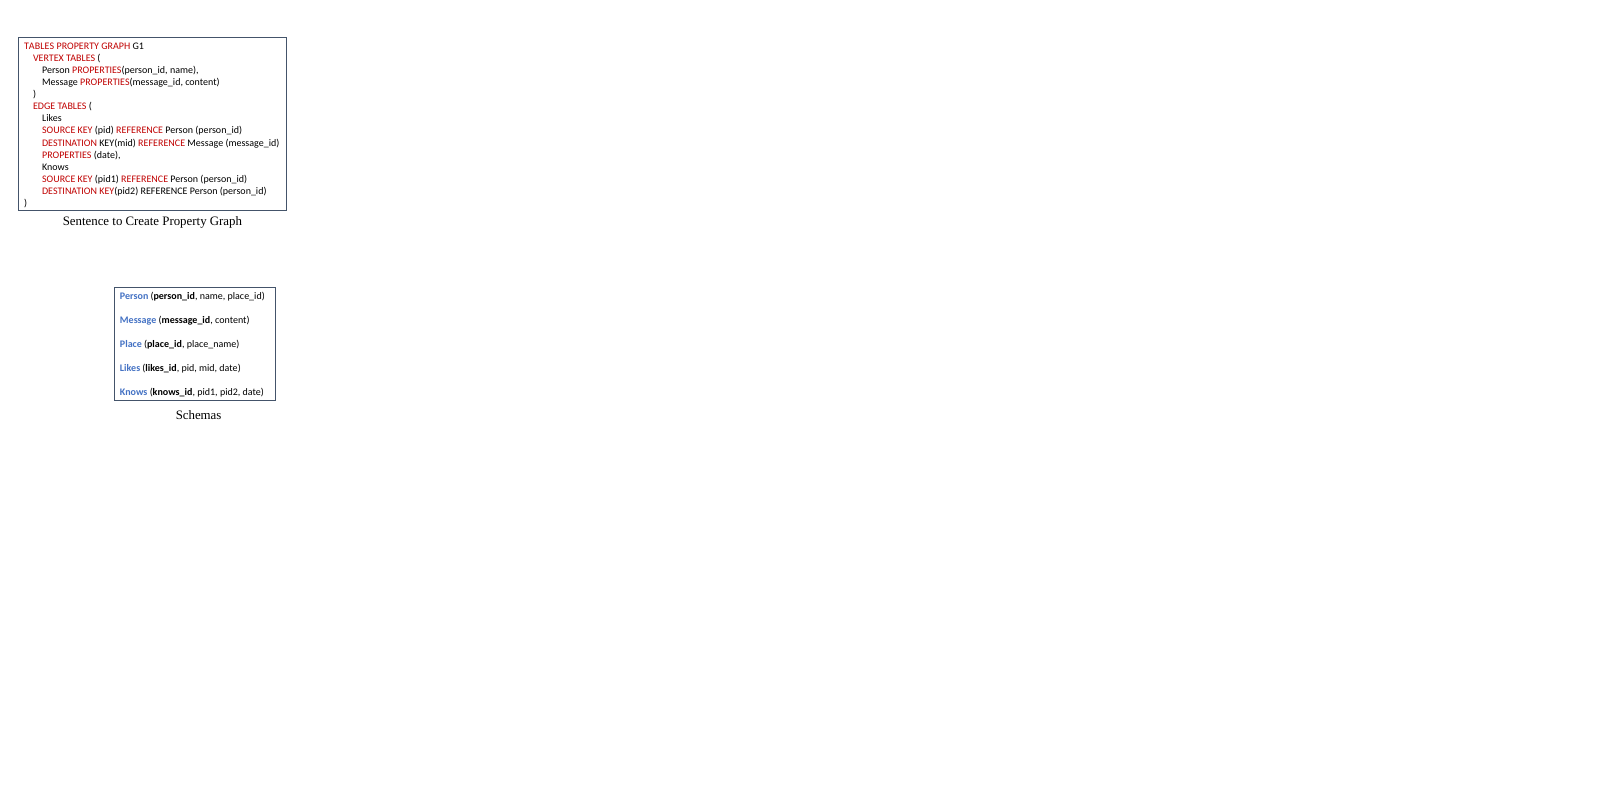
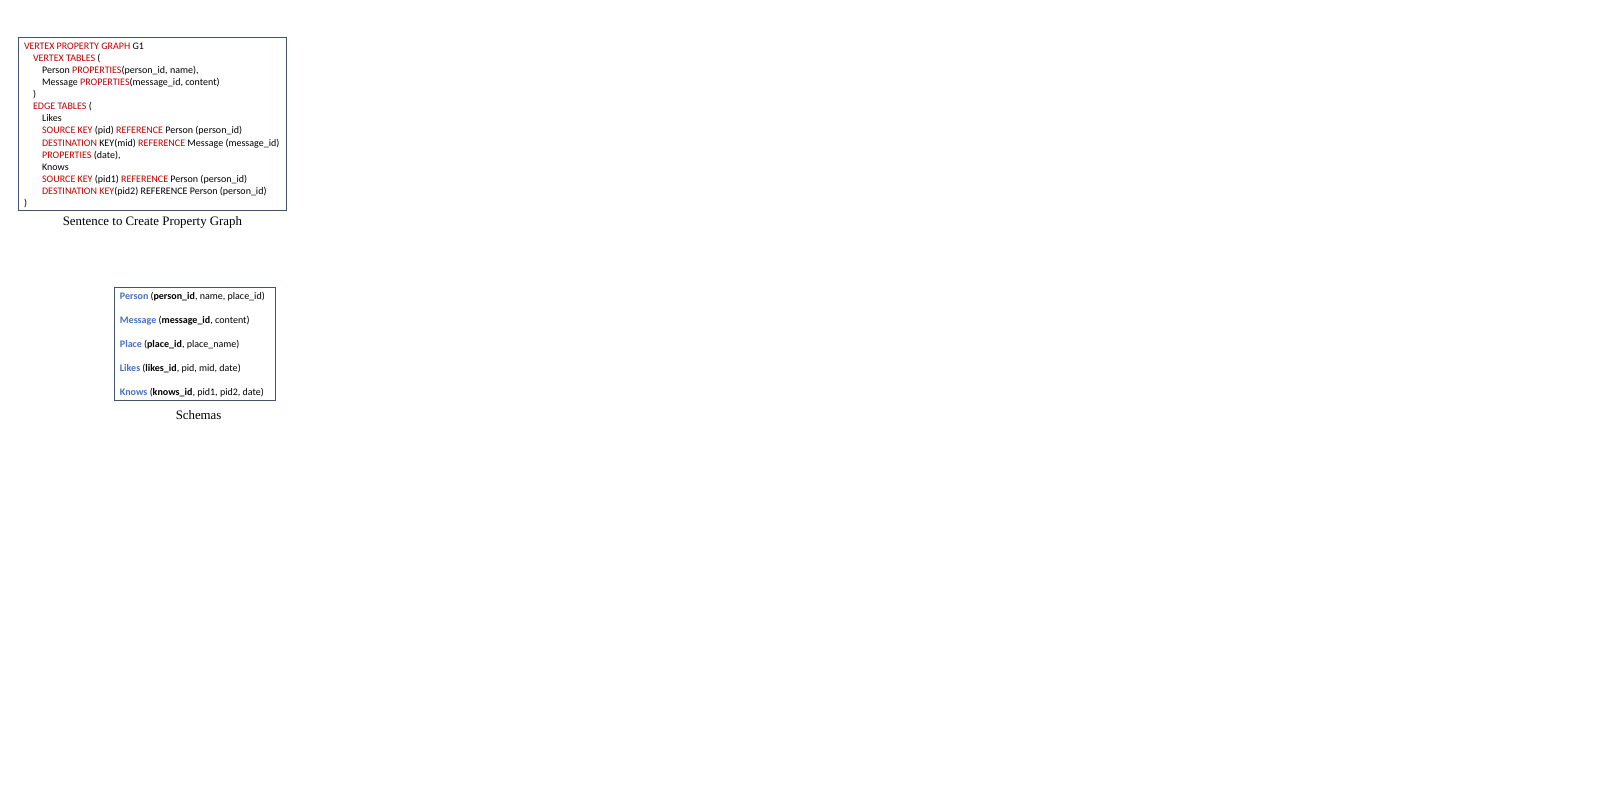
TABLES: TABLES -> VERTEX (39, 47)
